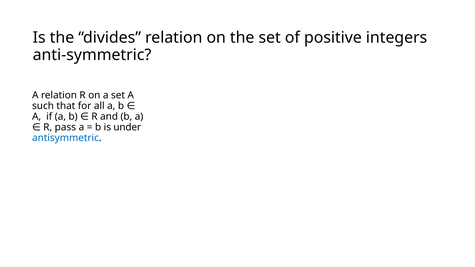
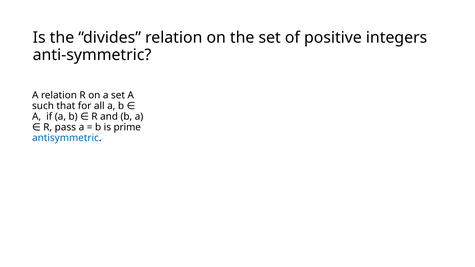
under: under -> prime (127, 127)
